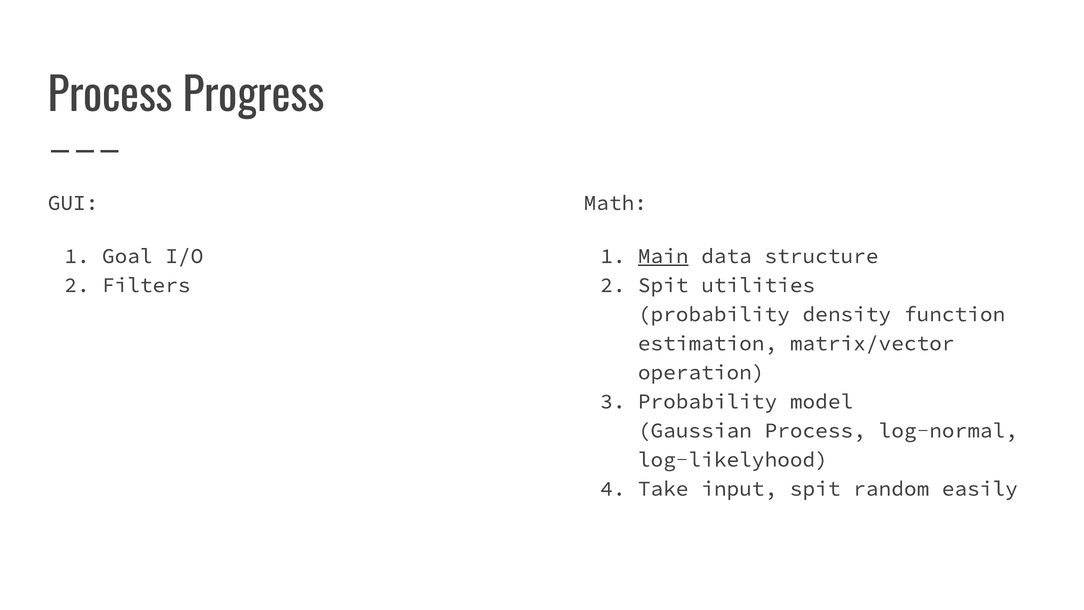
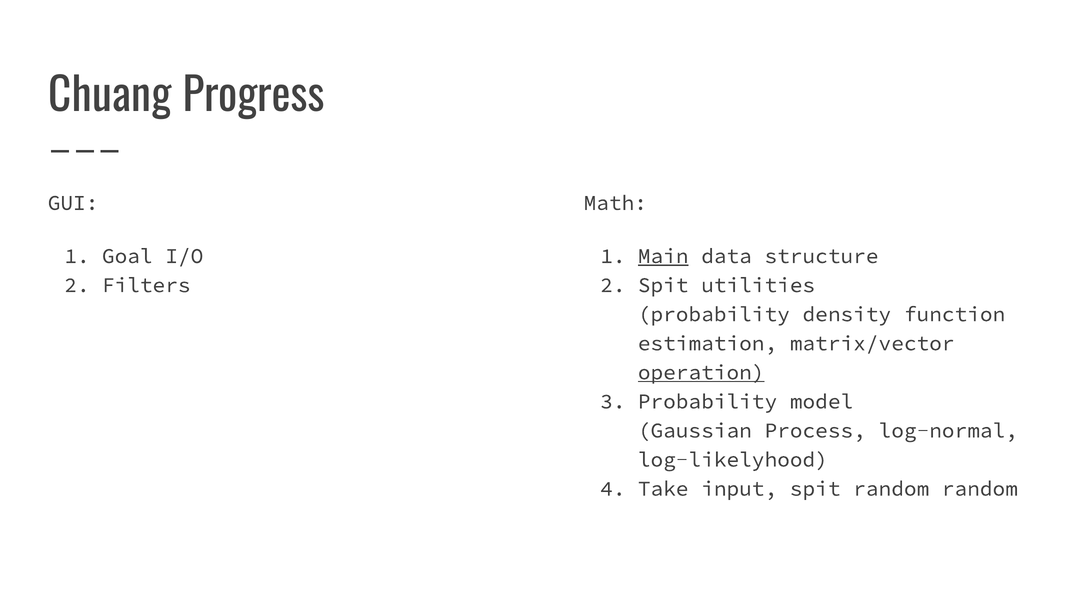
Process: Process -> Chuang (110, 96)
operation underline: none -> present (701, 372)
random easily: easily -> random (980, 488)
